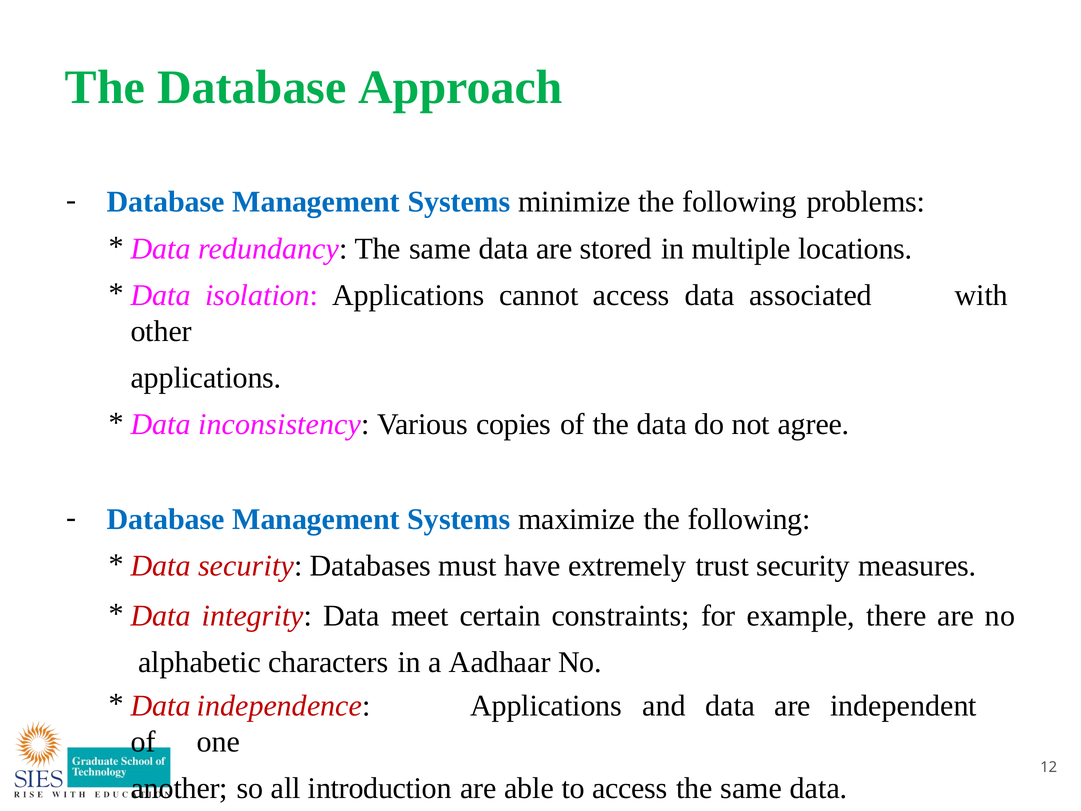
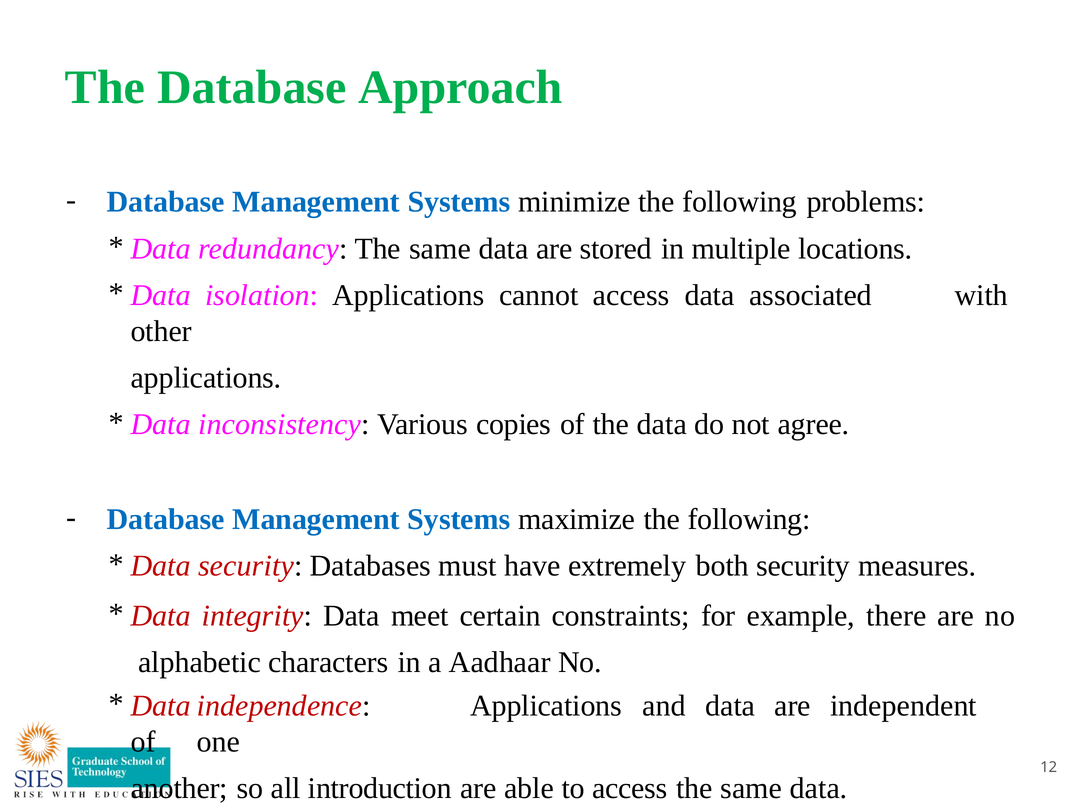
trust: trust -> both (722, 566)
